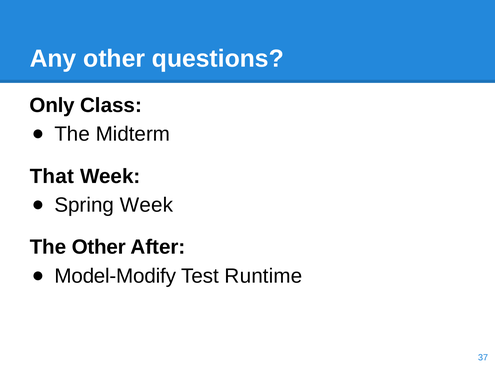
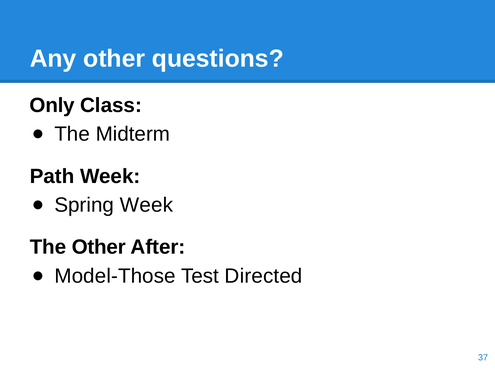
That: That -> Path (52, 176)
Model-Modify: Model-Modify -> Model-Those (115, 276)
Runtime: Runtime -> Directed (264, 276)
